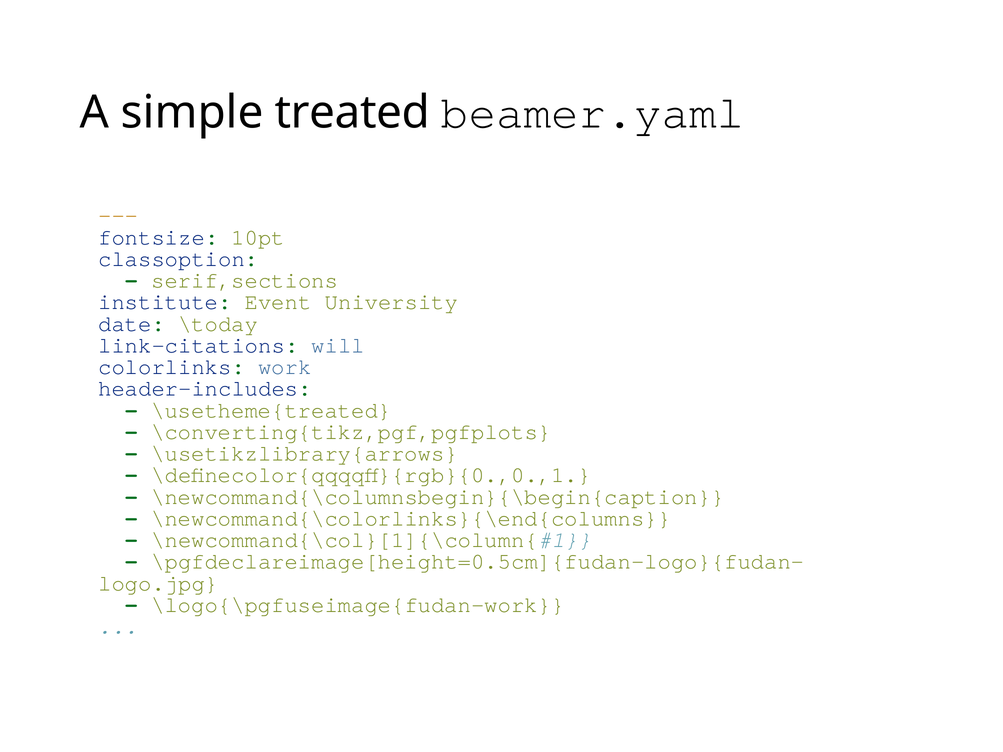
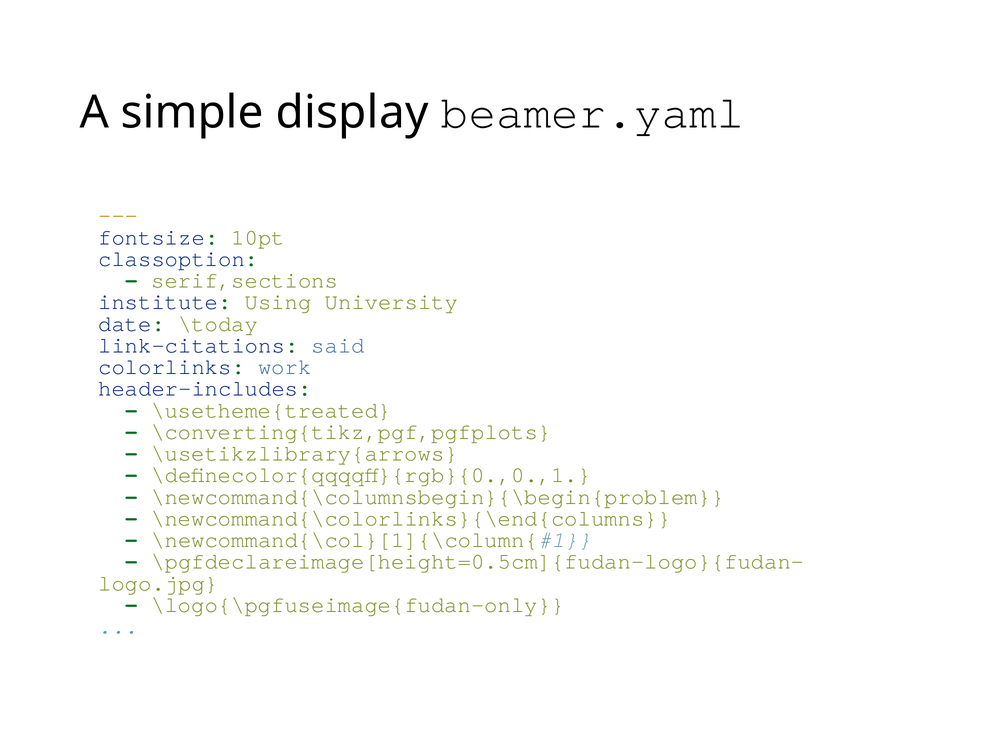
treated: treated -> display (352, 113)
Event: Event -> Using (278, 302)
will: will -> said (338, 345)
\newcommand{\columnsbegin}{\begin{caption: \newcommand{\columnsbegin}{\begin{caption -> \newcommand{\columnsbegin}{\begin{problem (438, 497)
\logo{\pgfuseimage{fudan-work: \logo{\pgfuseimage{fudan-work -> \logo{\pgfuseimage{fudan-only (358, 605)
